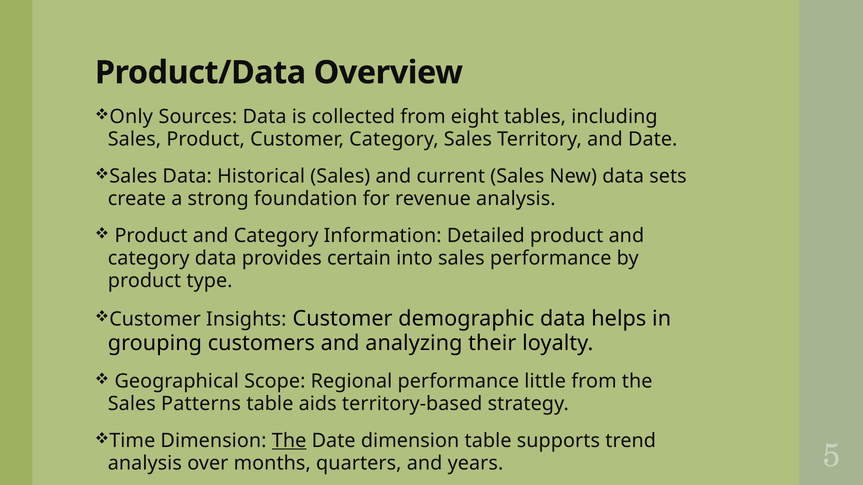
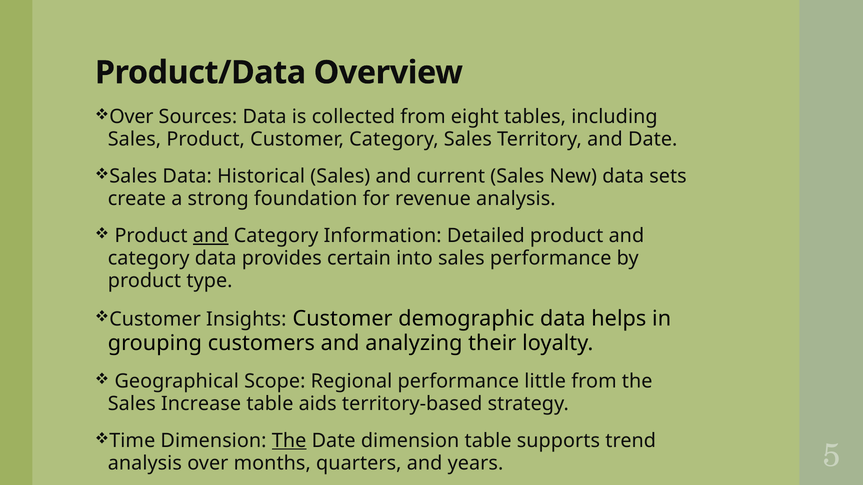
Only: Only -> Over (131, 117)
and underline: none -> present (211, 236)
Patterns: Patterns -> Increase (201, 404)
